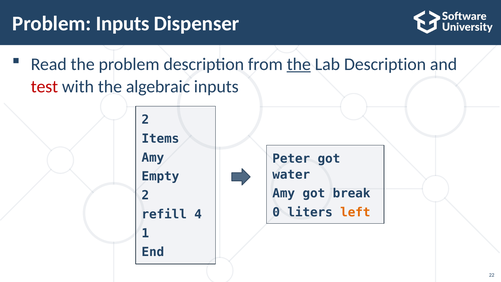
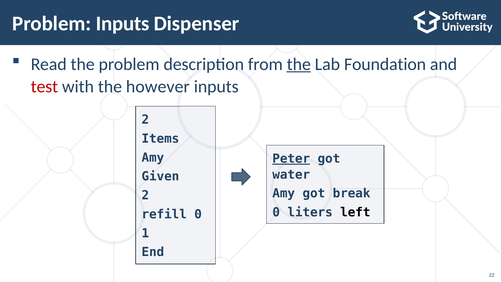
Lab Description: Description -> Foundation (385, 64)
algebraic: algebraic -> however (158, 87)
Peter underline: none -> present (291, 159)
Empty: Empty -> Given (160, 176)
left colour: orange -> black (355, 212)
refill 4: 4 -> 0 (198, 214)
